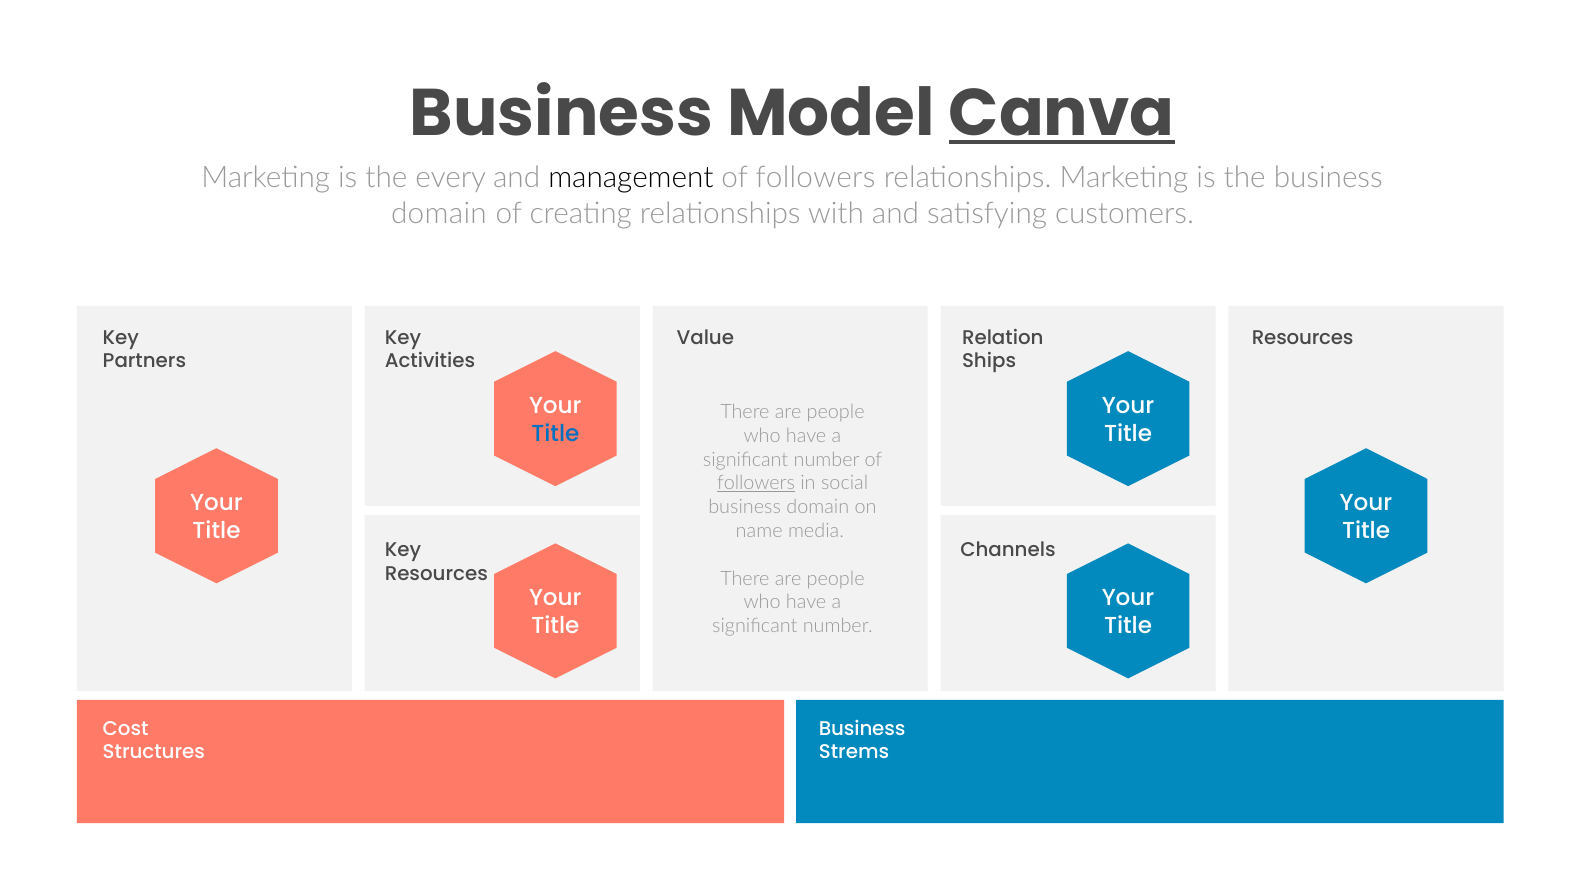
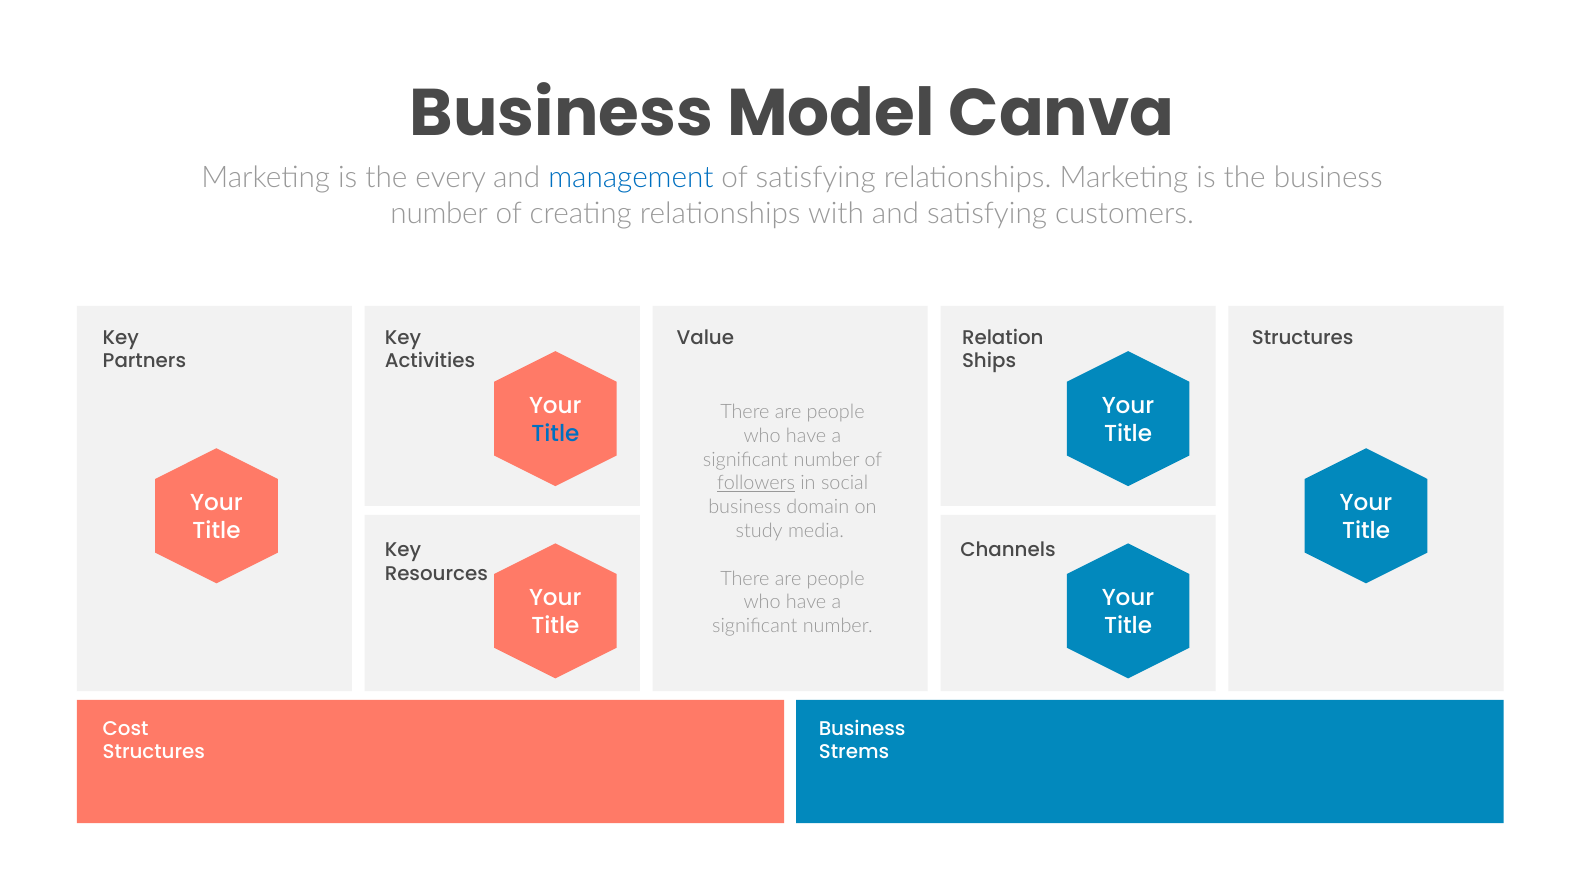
Canva underline: present -> none (1062, 114)
management colour: black -> blue (631, 178)
followers: followers -> satisfying (816, 178)
domain: domain -> number (439, 213)
Resources: Resources -> Structures (1303, 338)
name: name -> study (759, 531)
